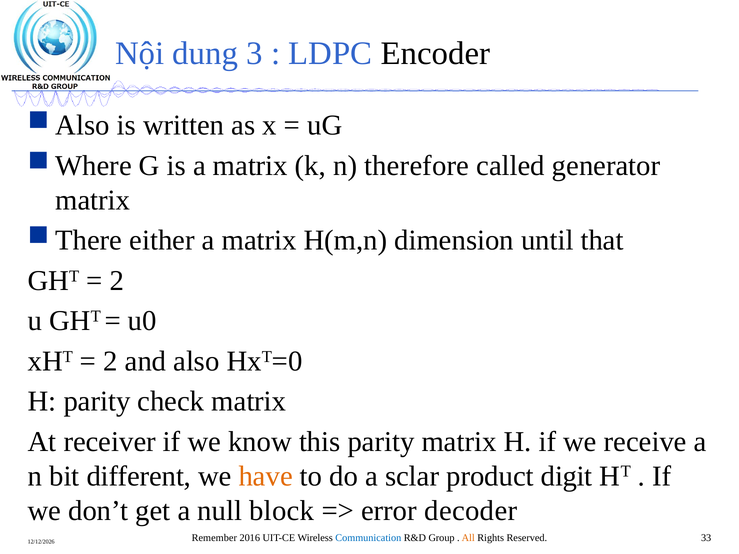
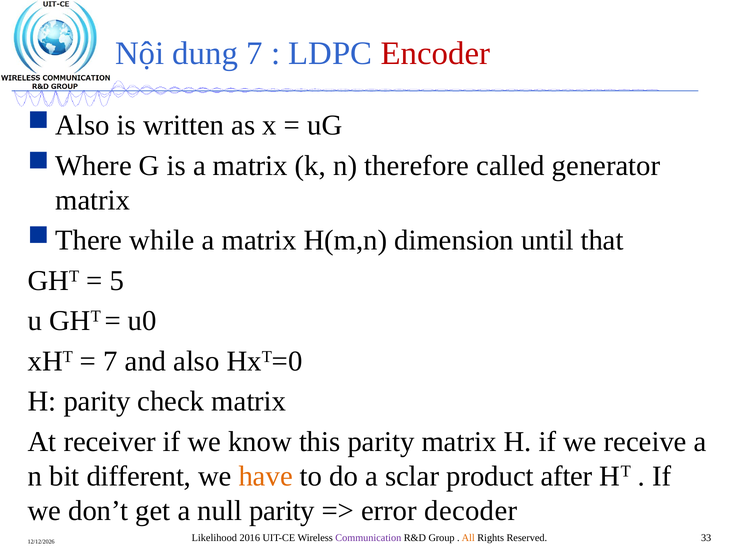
dung 3: 3 -> 7 (255, 54)
Encoder colour: black -> red (435, 54)
either: either -> while (162, 241)
2: 2 -> 5 (117, 281)
2: 2 -> 7 (110, 361)
digit: digit -> after (567, 476)
null block: block -> parity (282, 511)
Remember: Remember -> Likelihood (214, 538)
Communication colour: blue -> purple (368, 538)
